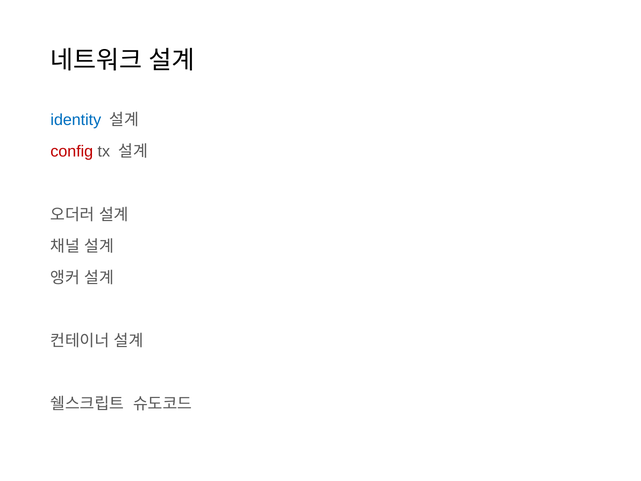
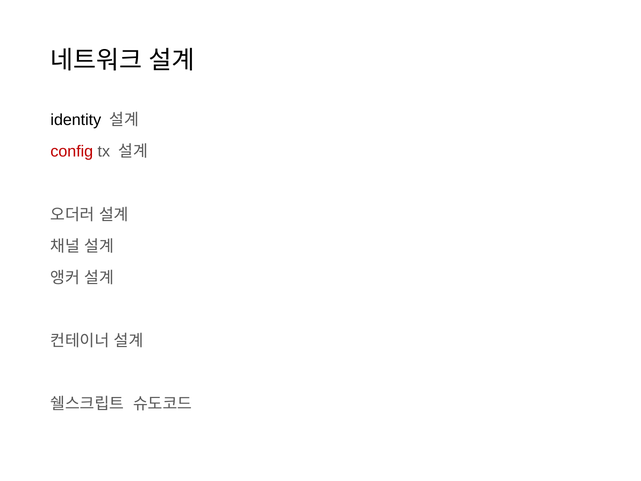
identity colour: blue -> black (76, 120)
